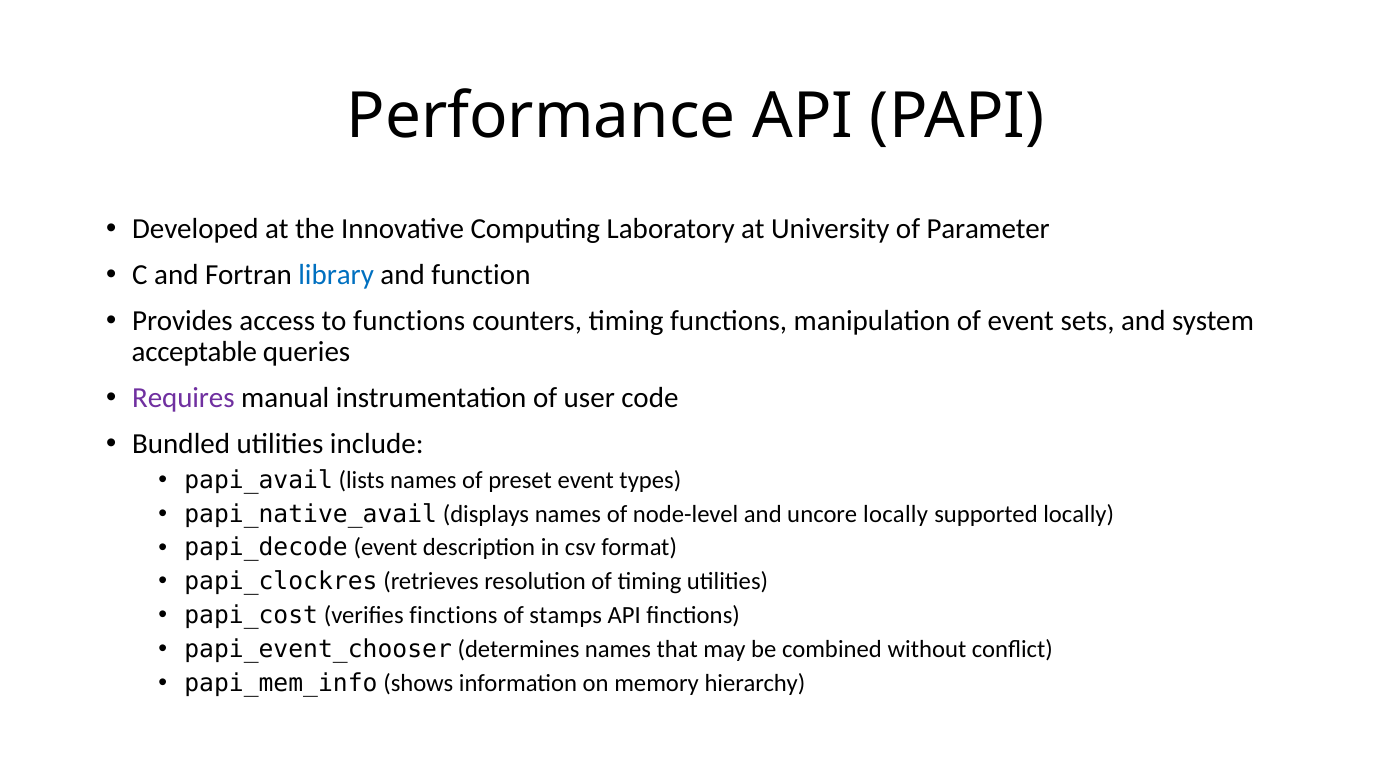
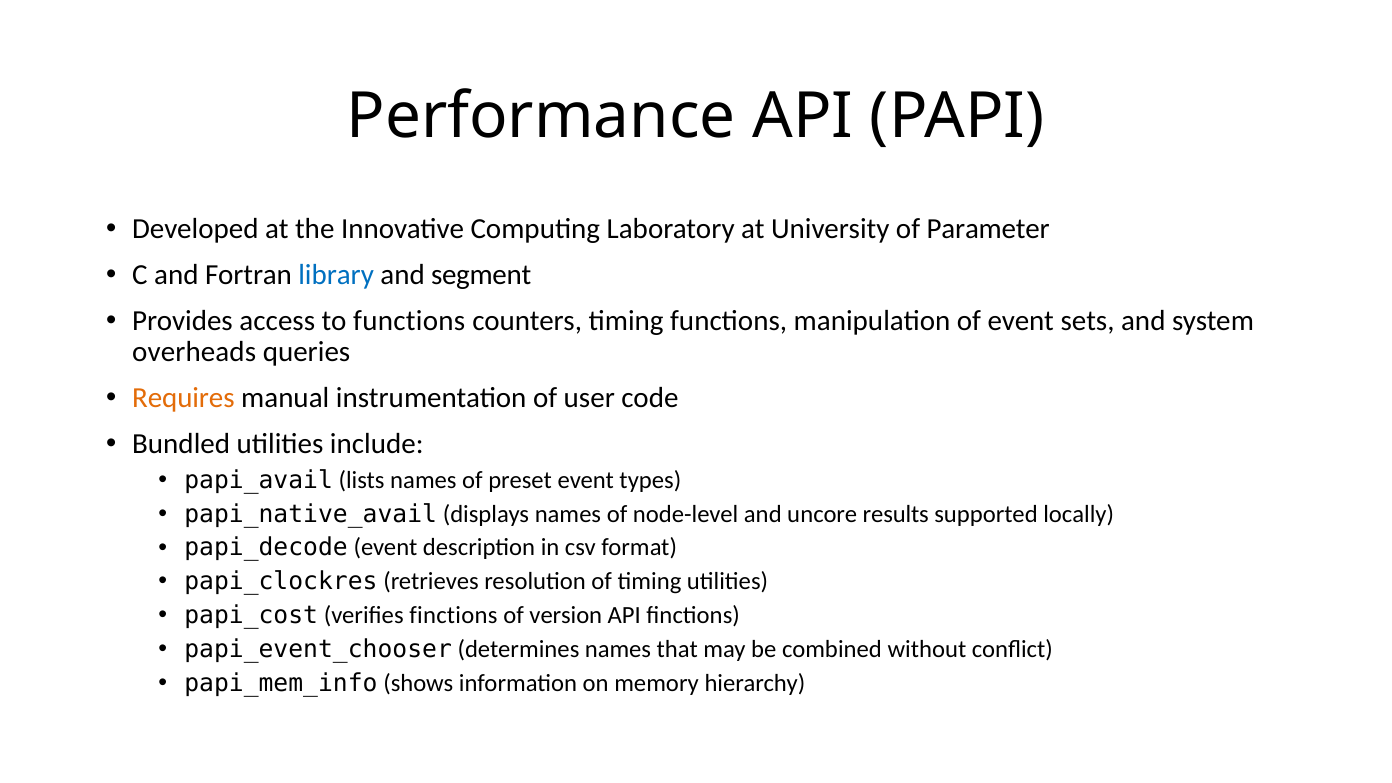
function: function -> segment (481, 275)
acceptable: acceptable -> overheads (194, 352)
Requires colour: purple -> orange (183, 398)
uncore locally: locally -> results (896, 514)
stamps: stamps -> version (566, 615)
